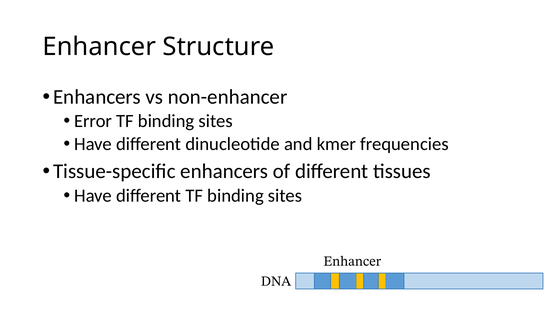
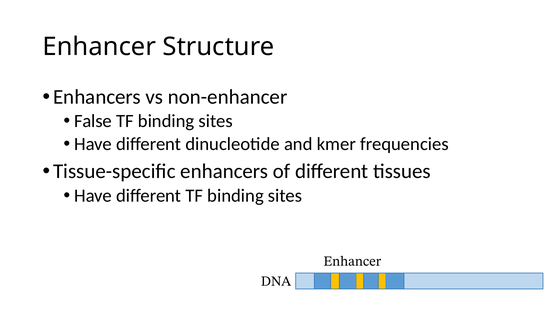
Error: Error -> False (93, 121)
